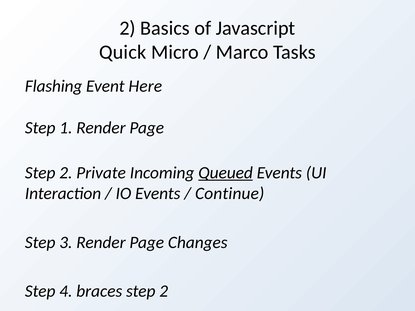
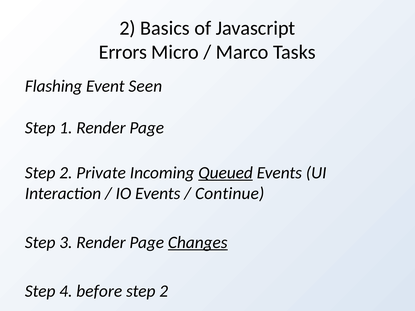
Quick: Quick -> Errors (123, 52)
Here: Here -> Seen (145, 86)
Changes underline: none -> present (198, 243)
braces: braces -> before (99, 291)
